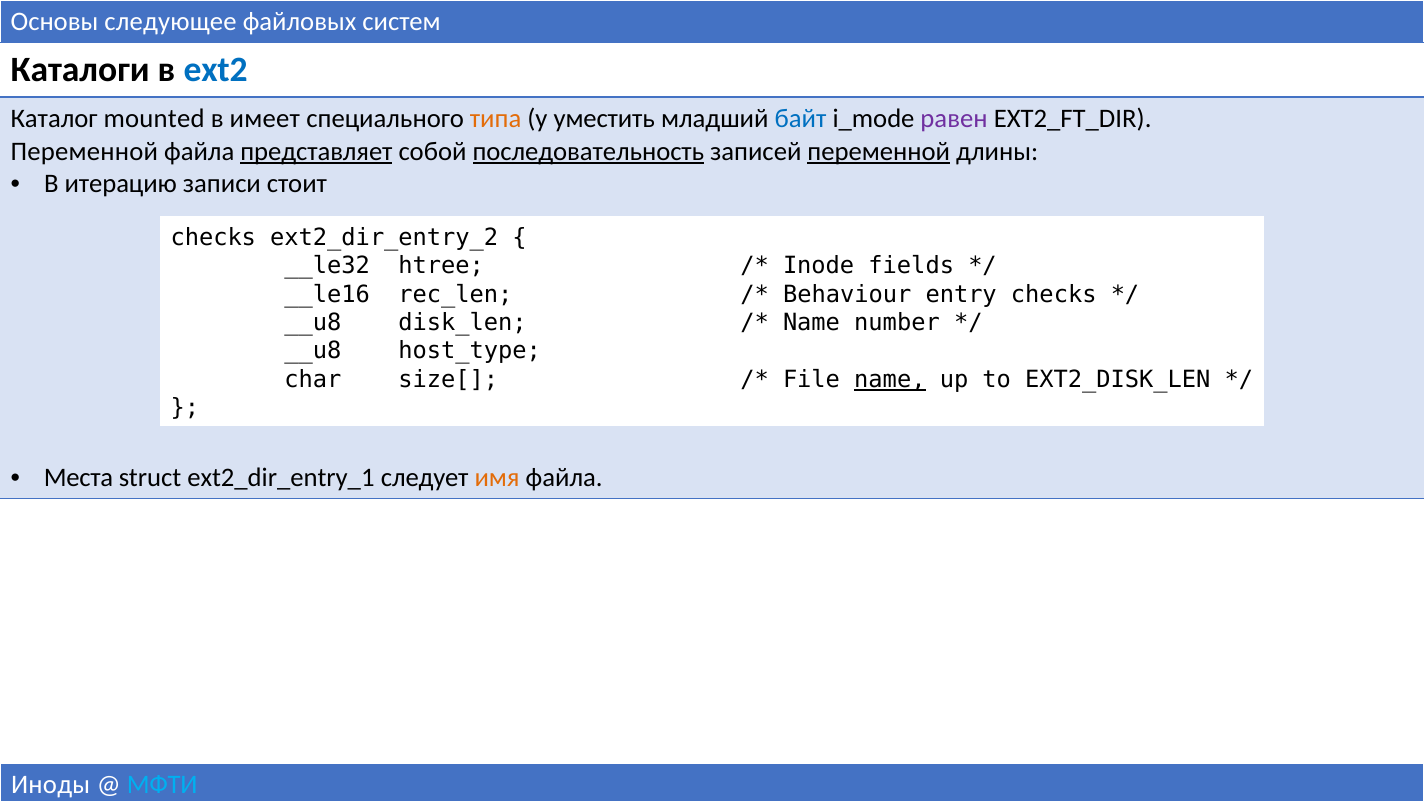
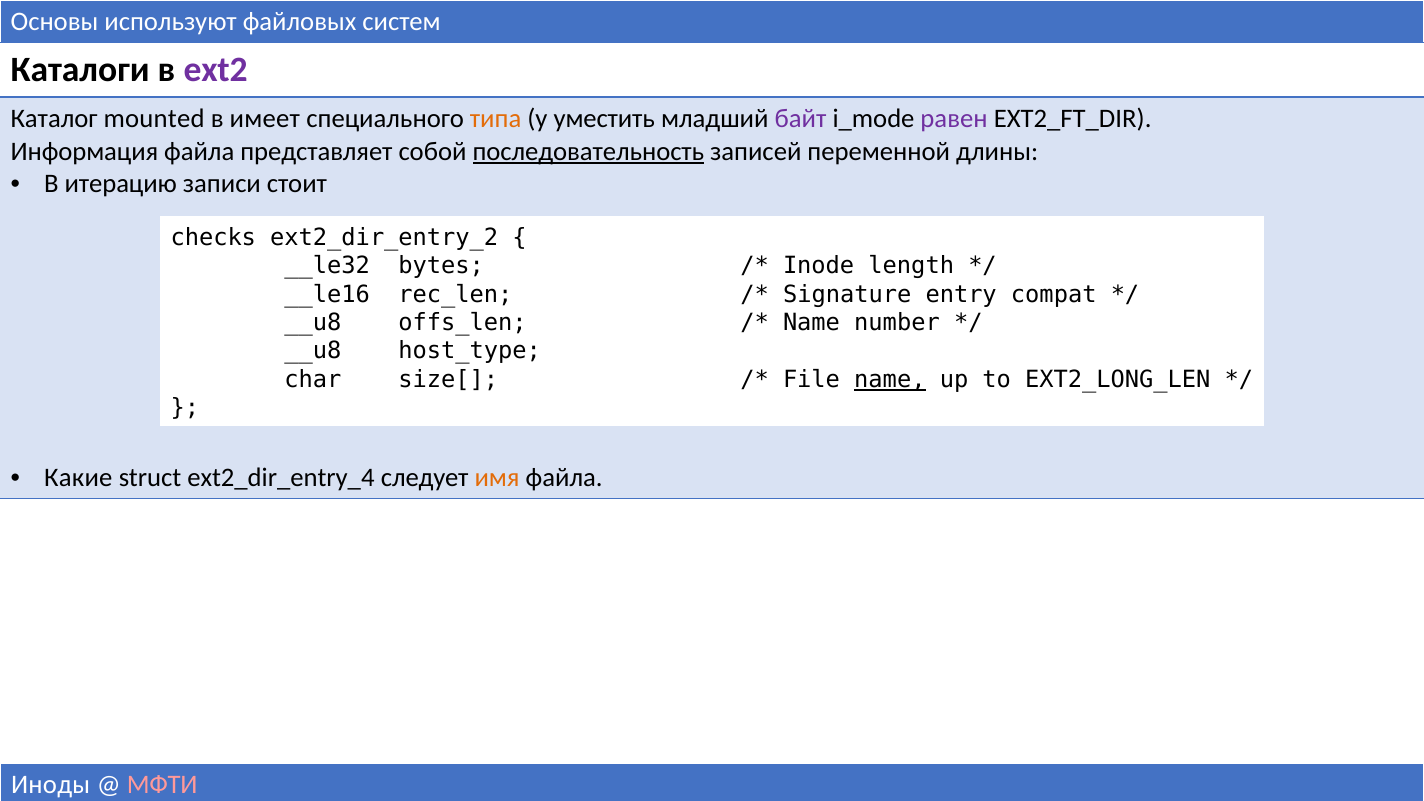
следующее: следующее -> используют (171, 22)
ext2 colour: blue -> purple (216, 70)
байт colour: blue -> purple (800, 119)
Переменной: Переменной -> Информация (84, 151)
представляет underline: present -> none (317, 151)
переменной underline: present -> none (879, 151)
htree: htree -> bytes (441, 266)
fields: fields -> length (911, 266)
Behaviour: Behaviour -> Signature (847, 294)
entry checks: checks -> compat (1054, 294)
disk_len: disk_len -> offs_len (462, 323)
EXT2_DISK_LEN: EXT2_DISK_LEN -> EXT2_LONG_LEN (1118, 380)
Места: Места -> Какие (78, 477)
ext2_dir_entry_1: ext2_dir_entry_1 -> ext2_dir_entry_4 (281, 477)
МФТИ colour: light blue -> pink (162, 785)
